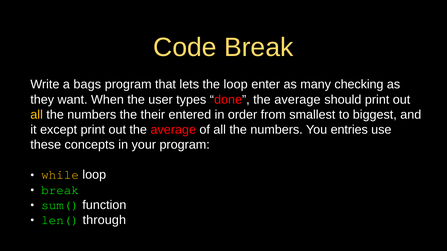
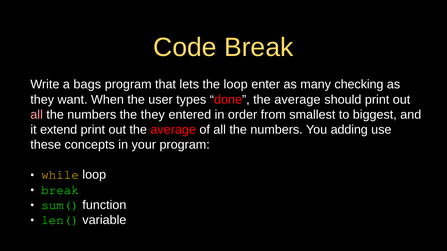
all colour: yellow -> pink (37, 115)
the their: their -> they (153, 115)
except: except -> extend (59, 130)
entries: entries -> adding (349, 130)
through: through -> variable (104, 220)
